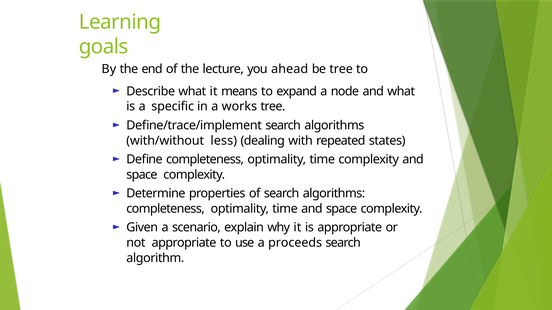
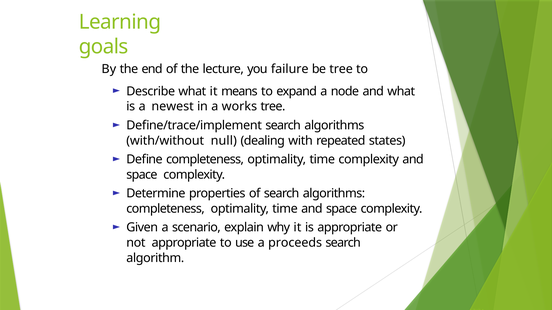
ahead: ahead -> failure (290, 69)
specific: specific -> newest (173, 107)
less: less -> null (224, 141)
